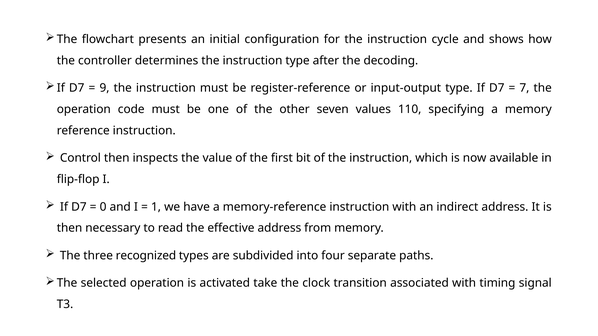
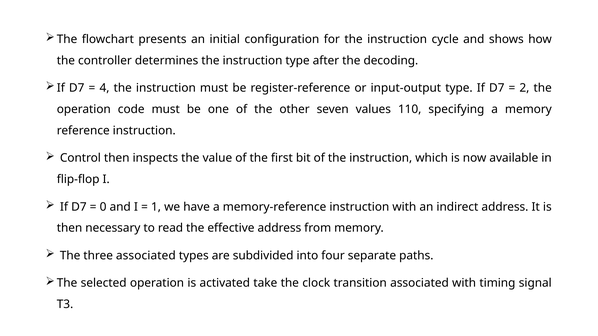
9: 9 -> 4 (104, 88)
7: 7 -> 2 (524, 88)
three recognized: recognized -> associated (146, 256)
